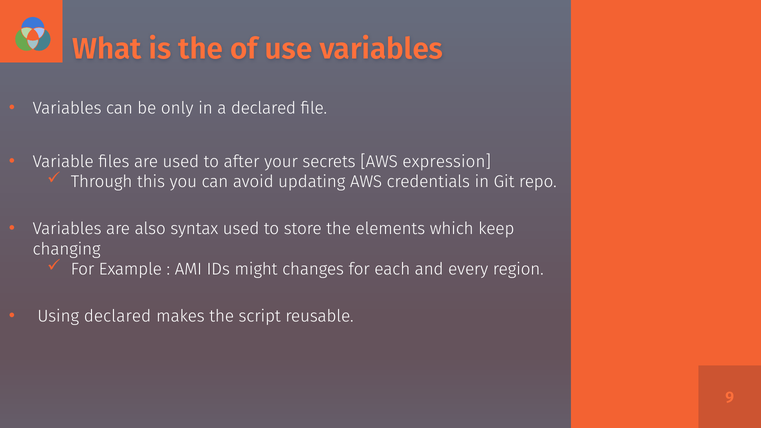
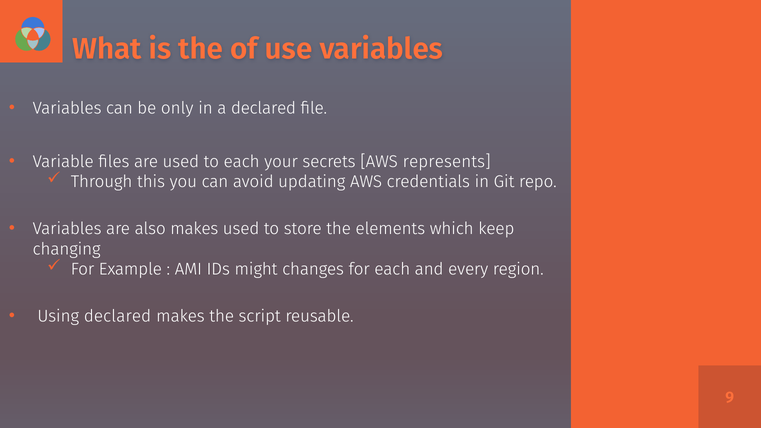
to after: after -> each (242, 162)
expression: expression -> represents (447, 162)
also syntax: syntax -> makes (194, 229)
